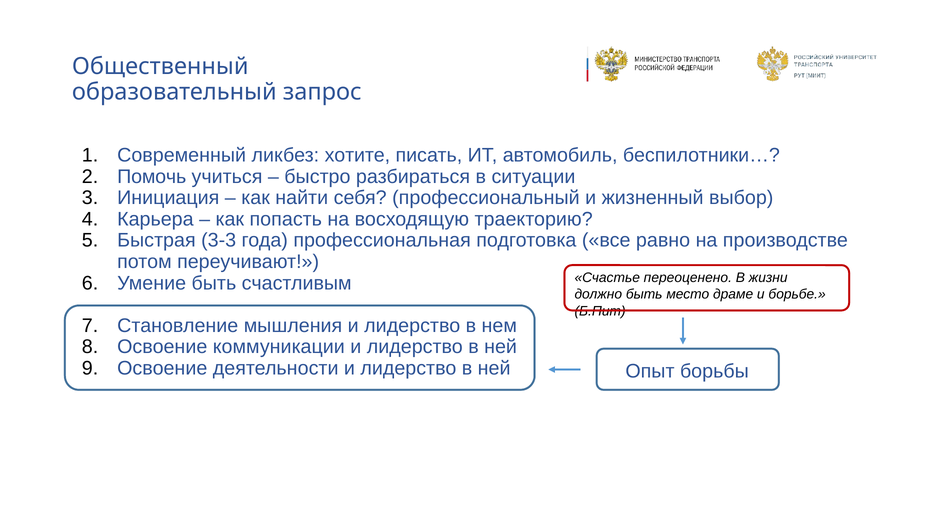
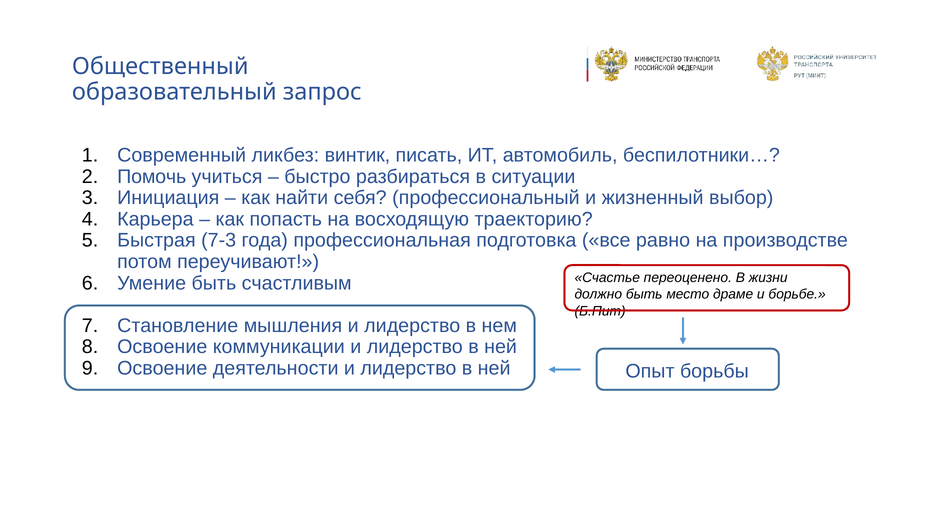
хотите: хотите -> винтик (357, 155)
3-3: 3-3 -> 7-3 (219, 240)
